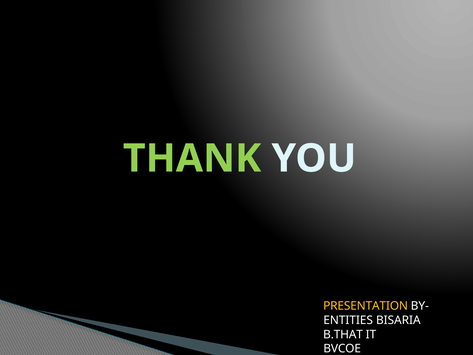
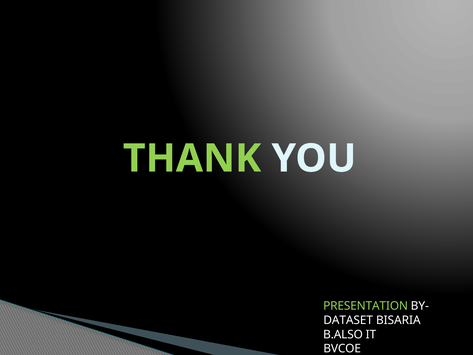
PRESENTATION colour: yellow -> light green (366, 306)
ENTITIES: ENTITIES -> DATASET (348, 320)
B.THAT: B.THAT -> B.ALSO (343, 334)
